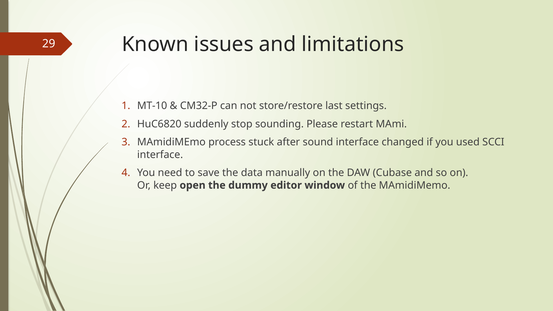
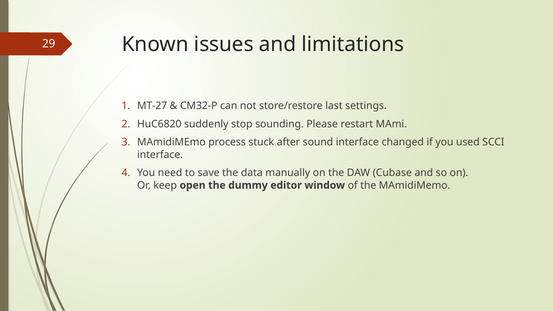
MT-10: MT-10 -> MT-27 (152, 106)
